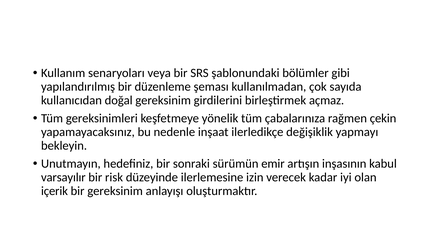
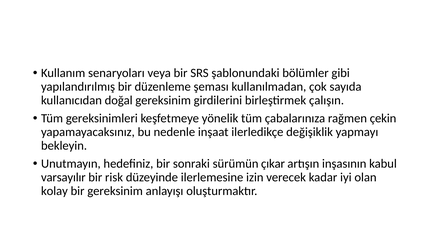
açmaz: açmaz -> çalışın (327, 100)
emir: emir -> çıkar (273, 164)
içerik: içerik -> kolay (54, 191)
